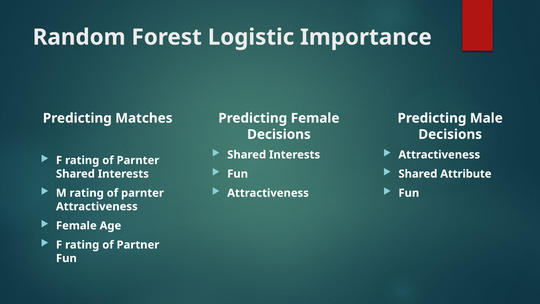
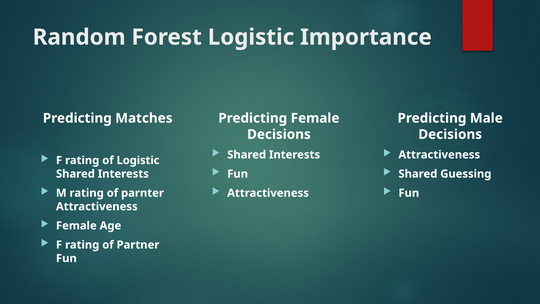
F rating of Parnter: Parnter -> Logistic (138, 160)
Attribute: Attribute -> Guessing (466, 174)
